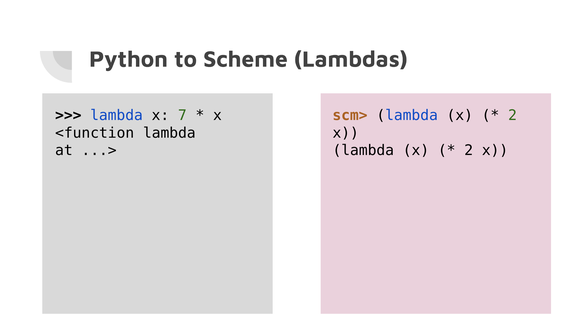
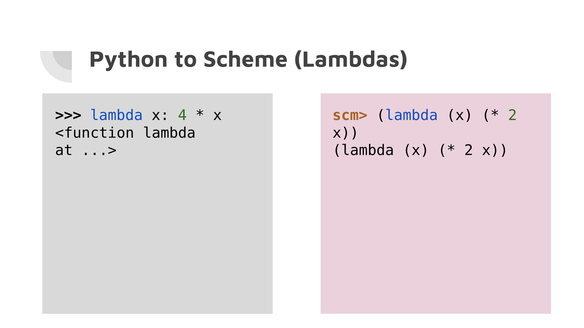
7: 7 -> 4 (182, 116)
